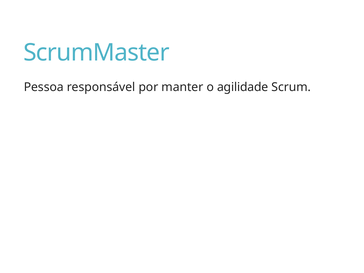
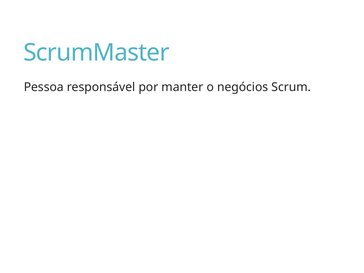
agilidade: agilidade -> negócios (243, 87)
